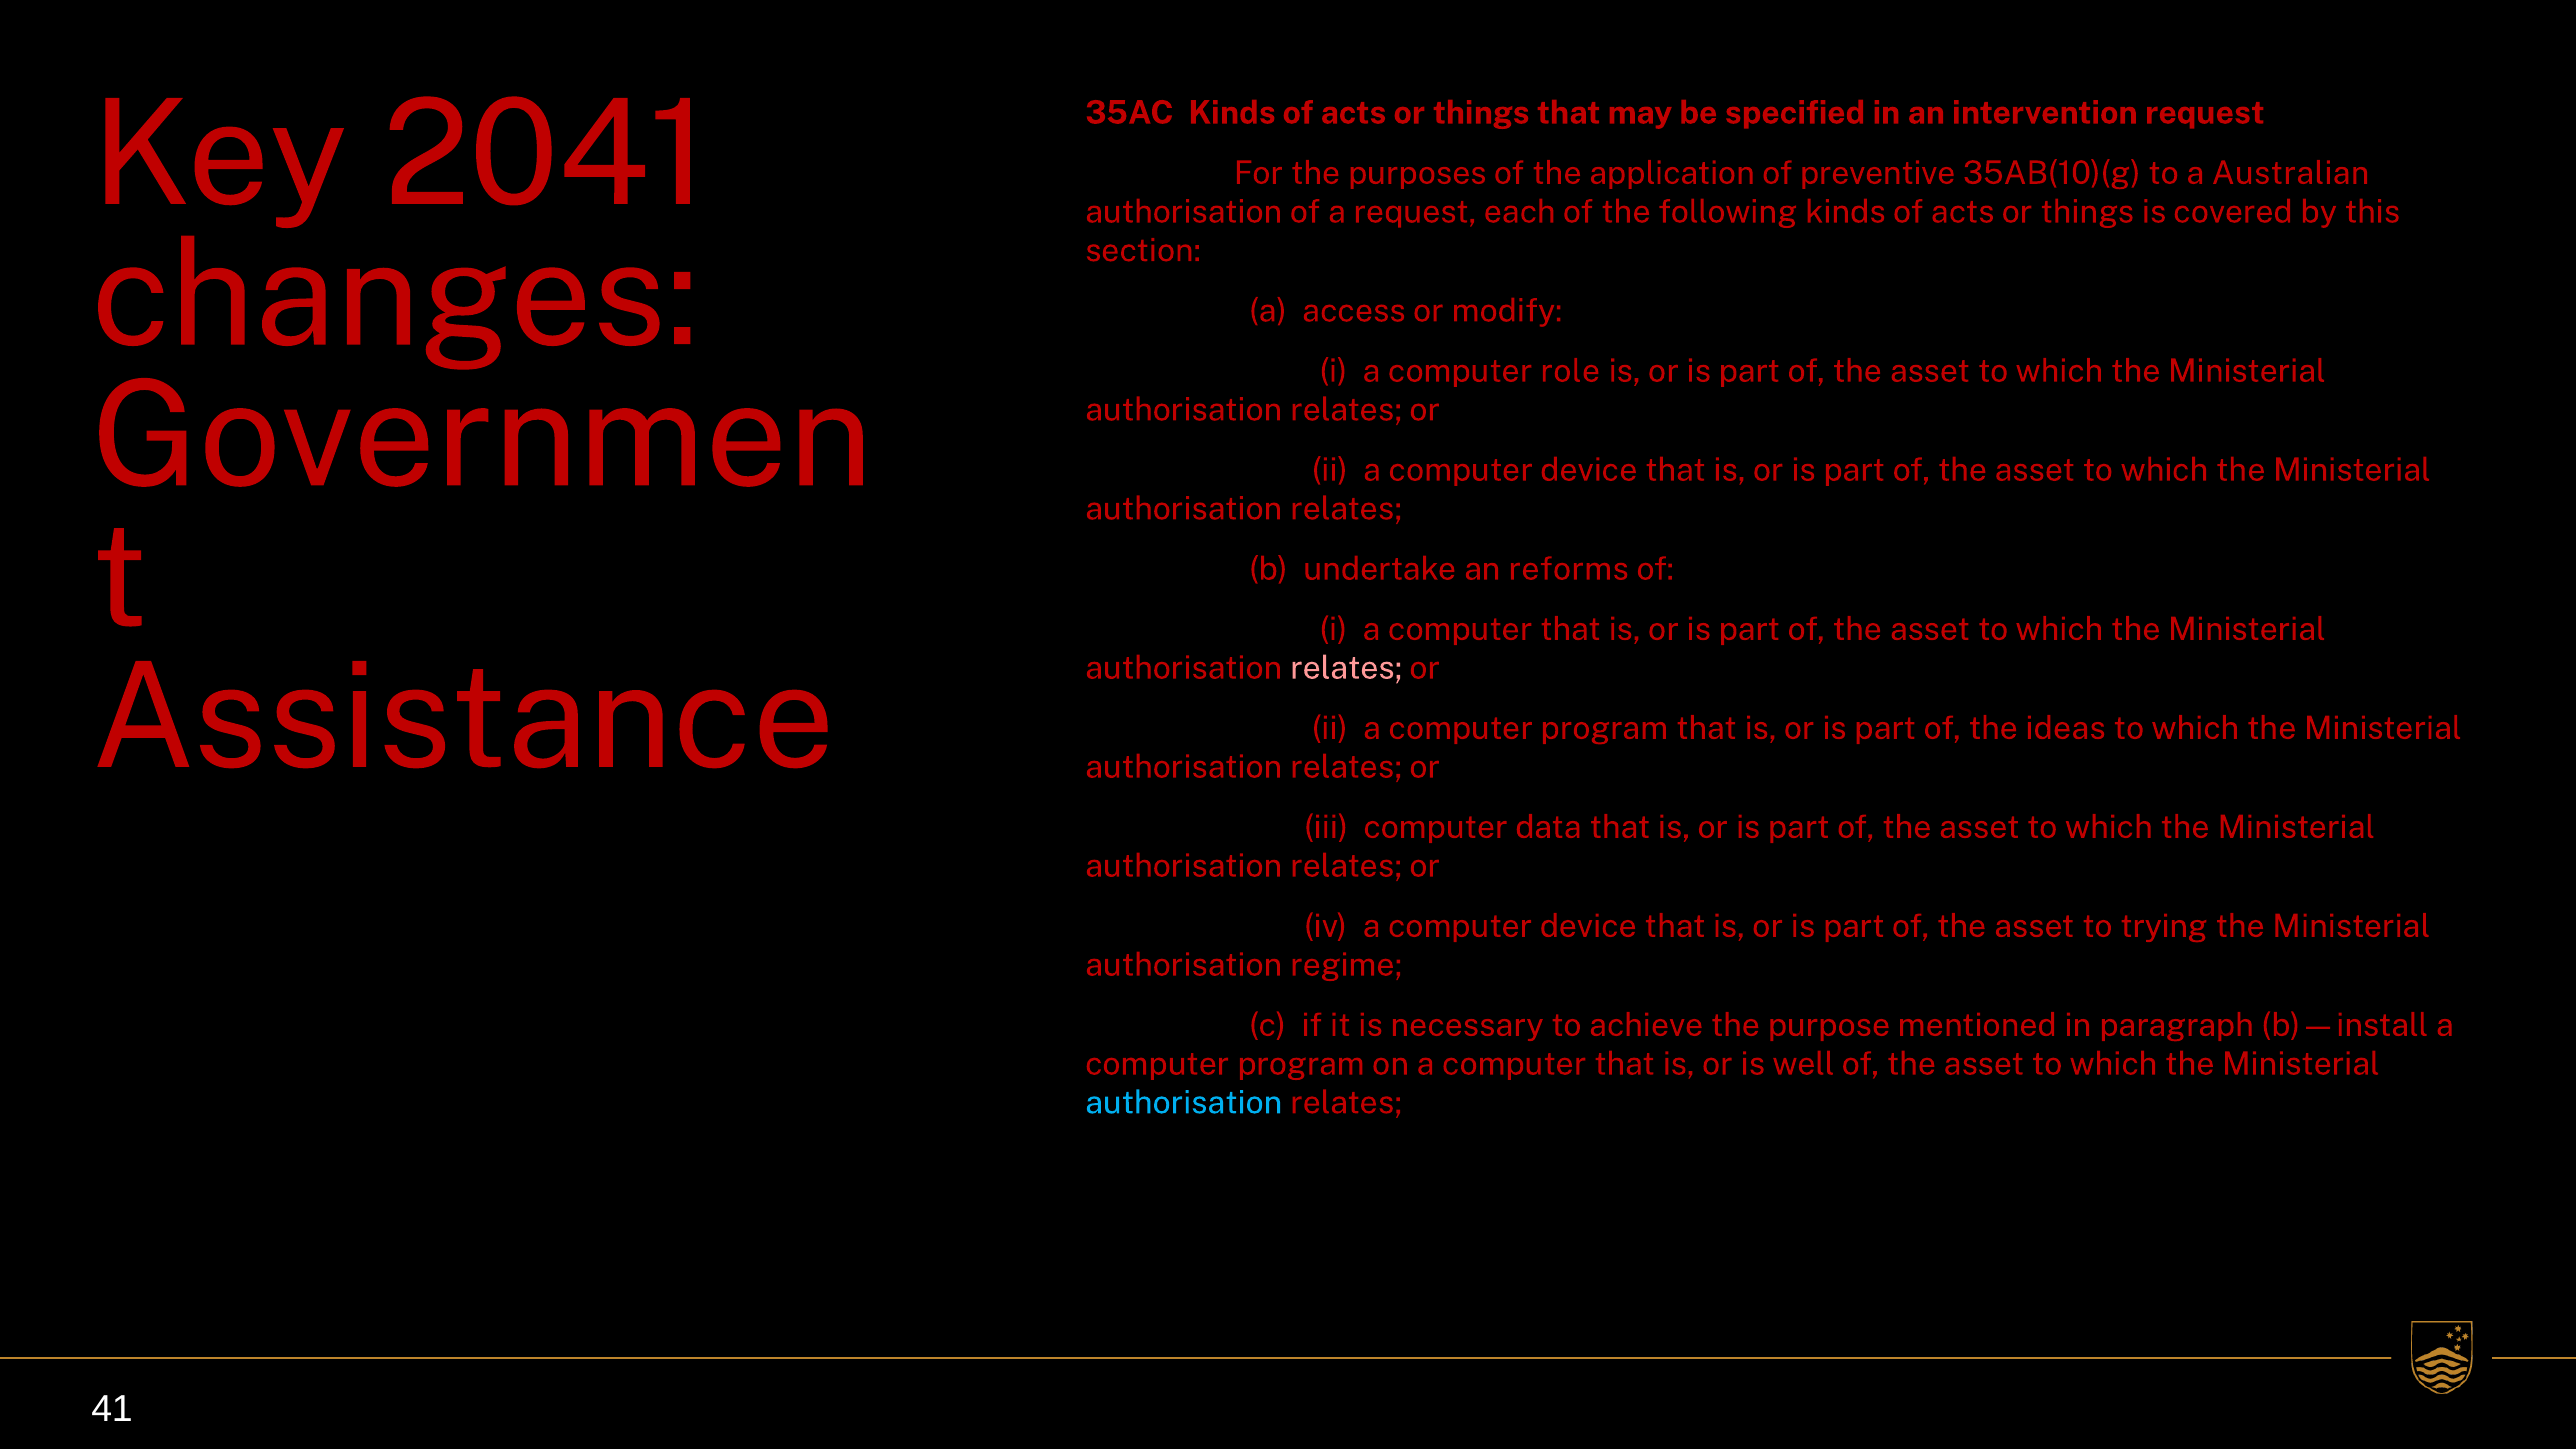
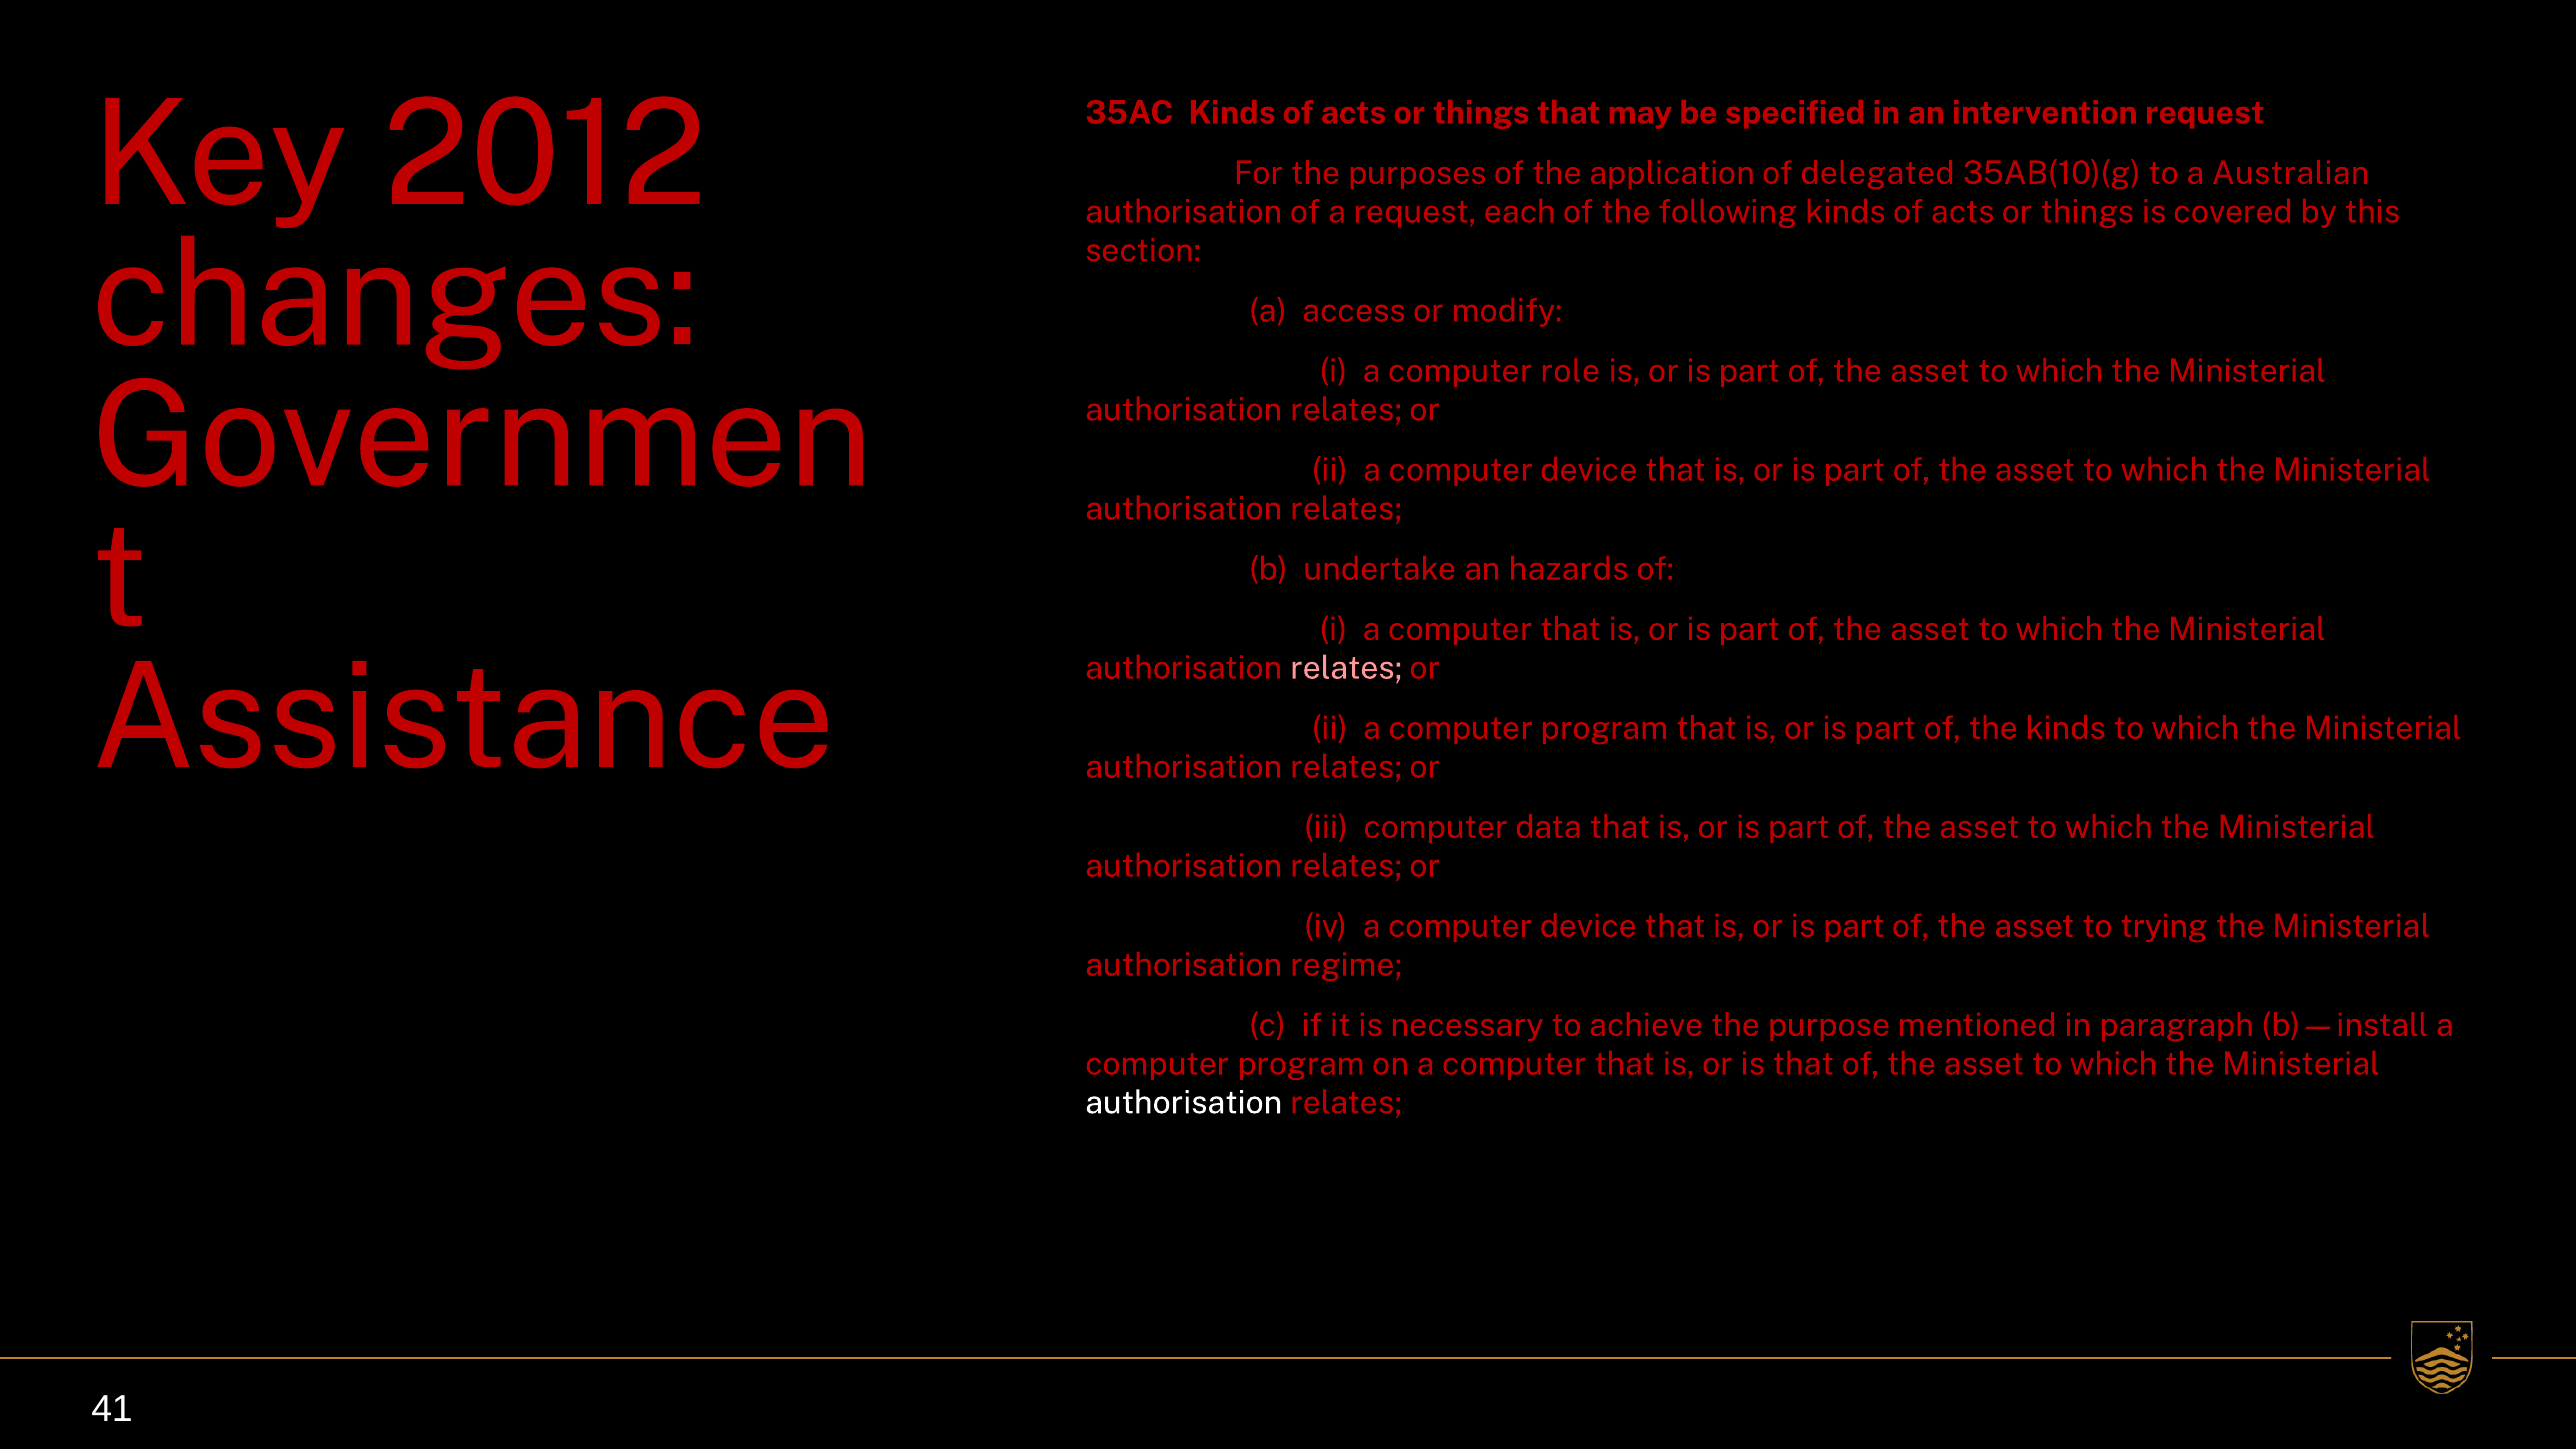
2041: 2041 -> 2012 (545, 155)
preventive: preventive -> delegated (1877, 173)
reforms: reforms -> hazards (1569, 569)
the ideas: ideas -> kinds (2066, 728)
is well: well -> that (1803, 1064)
authorisation colour: light blue -> white (1184, 1103)
